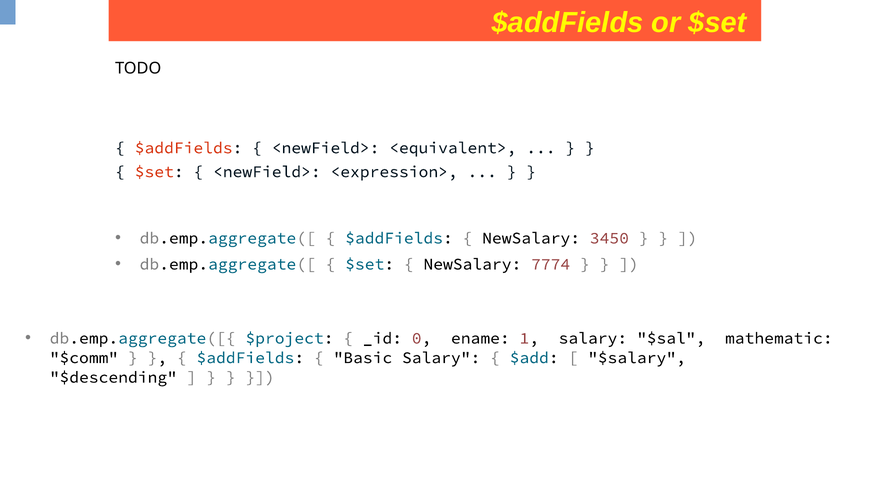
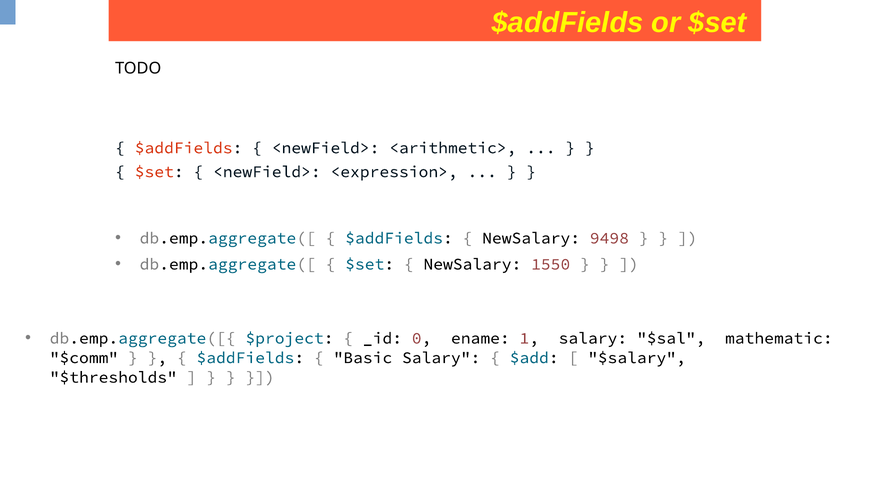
<equivalent>: <equivalent> -> <arithmetic> (453, 148)
3450: 3450 -> 9498 (609, 238)
7774: 7774 -> 1550 (551, 264)
$descending: $descending -> $thresholds (113, 378)
